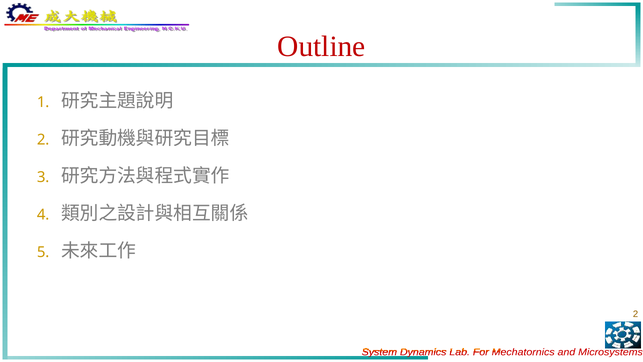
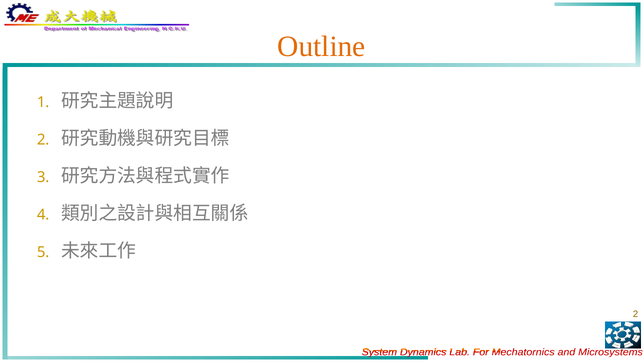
Outline colour: red -> orange (321, 47)
